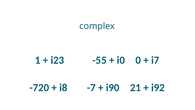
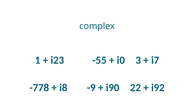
0: 0 -> 3 (138, 60)
-720: -720 -> -778 (39, 87)
-7: -7 -> -9 (91, 87)
21: 21 -> 22 (136, 87)
